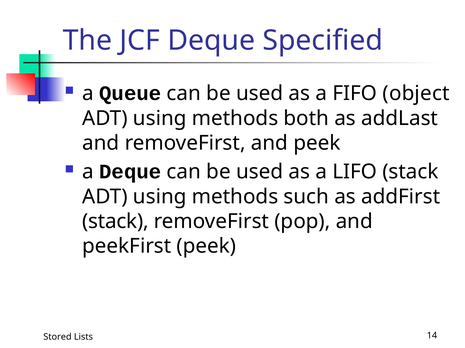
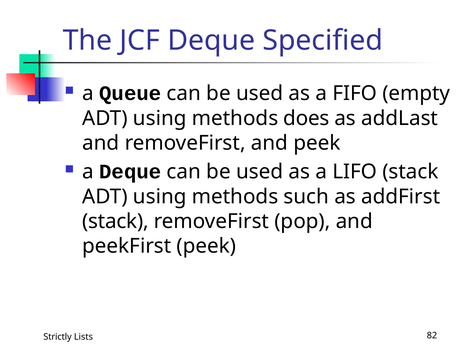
object: object -> empty (416, 94)
both: both -> does (306, 118)
Stored: Stored -> Strictly (58, 338)
14: 14 -> 82 (432, 336)
